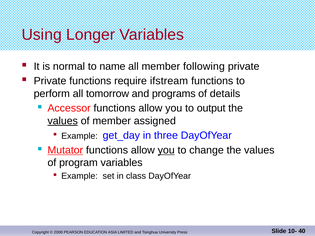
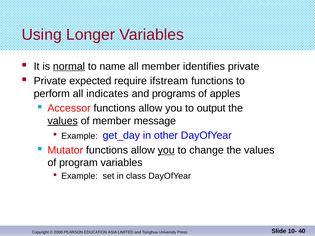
normal underline: none -> present (69, 66)
following: following -> identifies (204, 66)
Private functions: functions -> expected (90, 81)
tomorrow: tomorrow -> indicates (107, 94)
details: details -> apples (225, 94)
assigned: assigned -> message (155, 121)
three: three -> other (166, 136)
Mutator underline: present -> none (65, 150)
